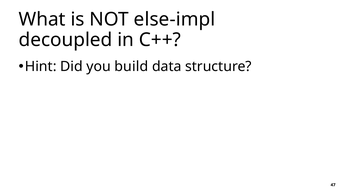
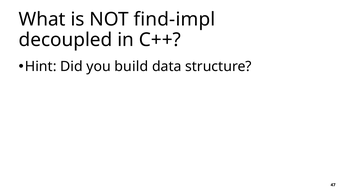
else-impl: else-impl -> find-impl (175, 19)
